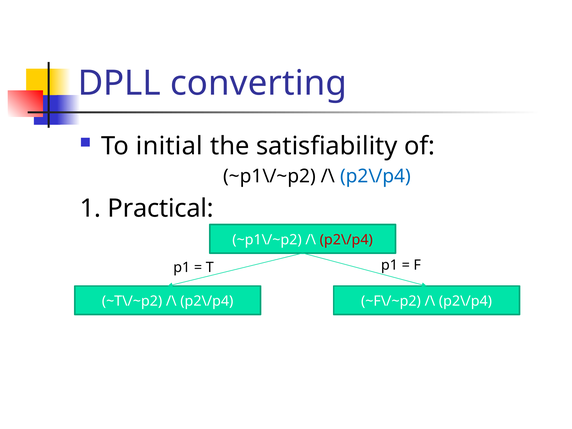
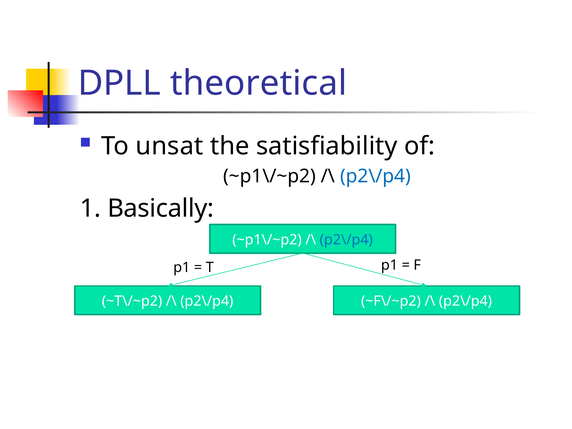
converting: converting -> theoretical (259, 83)
initial: initial -> unsat (169, 146)
Practical: Practical -> Basically (161, 208)
p2\/p4 colour: red -> blue (346, 240)
